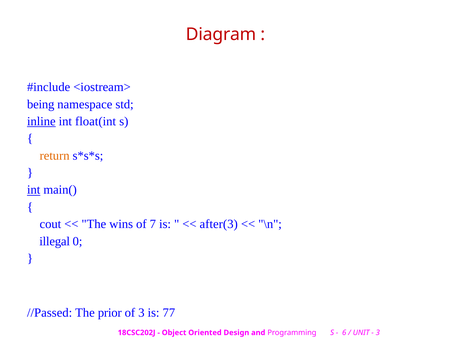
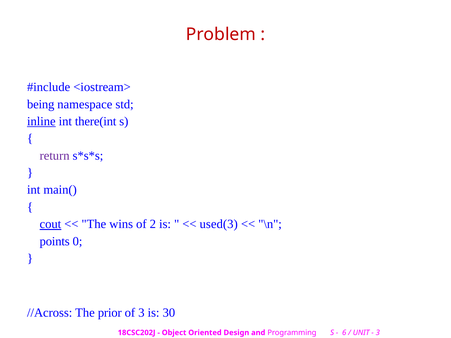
Diagram: Diagram -> Problem (221, 34)
float(int: float(int -> there(int (96, 121)
return colour: orange -> purple (55, 156)
int underline: present -> none (34, 190)
cout underline: none -> present (50, 224)
7: 7 -> 2 (153, 224)
after(3: after(3 -> used(3 (219, 224)
illegal: illegal -> points (55, 241)
//Passed: //Passed -> //Across (50, 313)
77: 77 -> 30 (169, 313)
